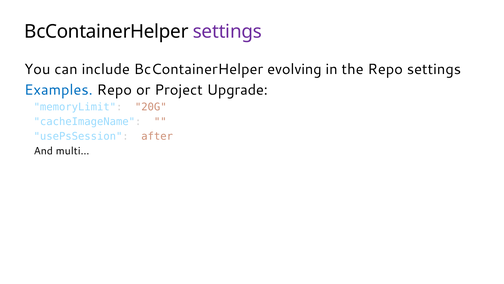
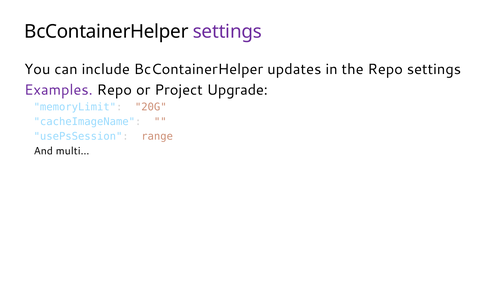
evolving: evolving -> updates (294, 69)
Examples colour: blue -> purple (58, 90)
after: after -> range (157, 136)
